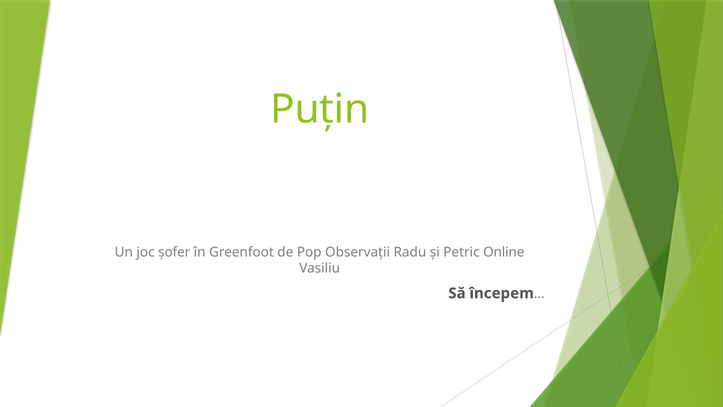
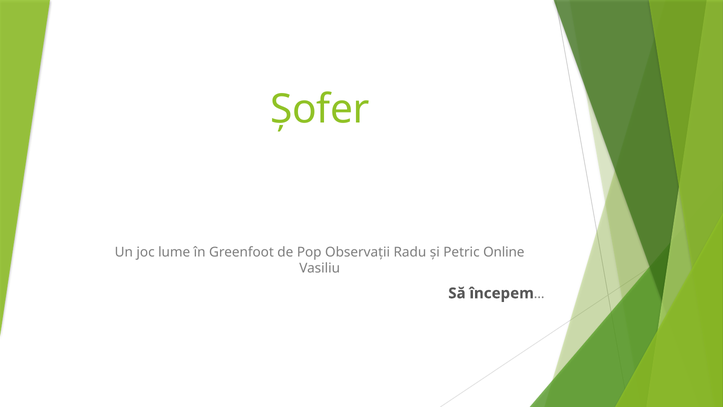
Puțin: Puțin -> Șofer (320, 109)
șofer: șofer -> lume (174, 252)
